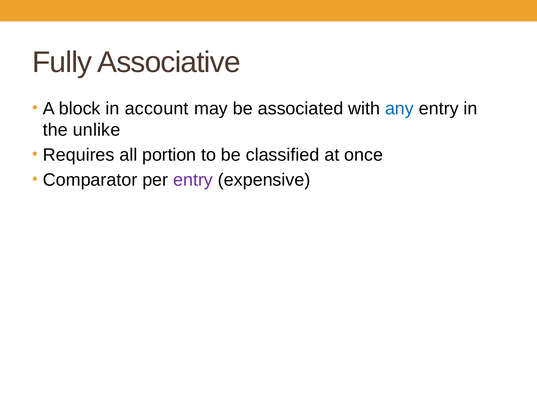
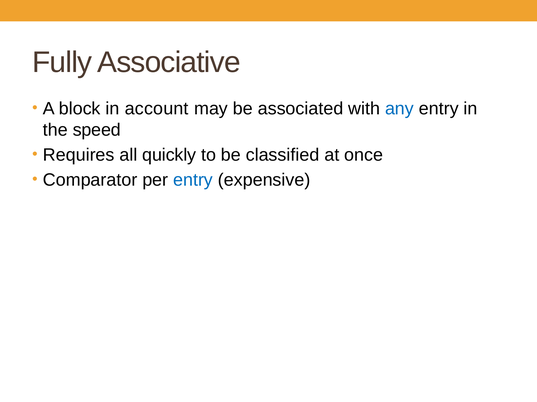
unlike: unlike -> speed (97, 130)
portion: portion -> quickly (169, 155)
entry colour: purple -> blue (193, 180)
